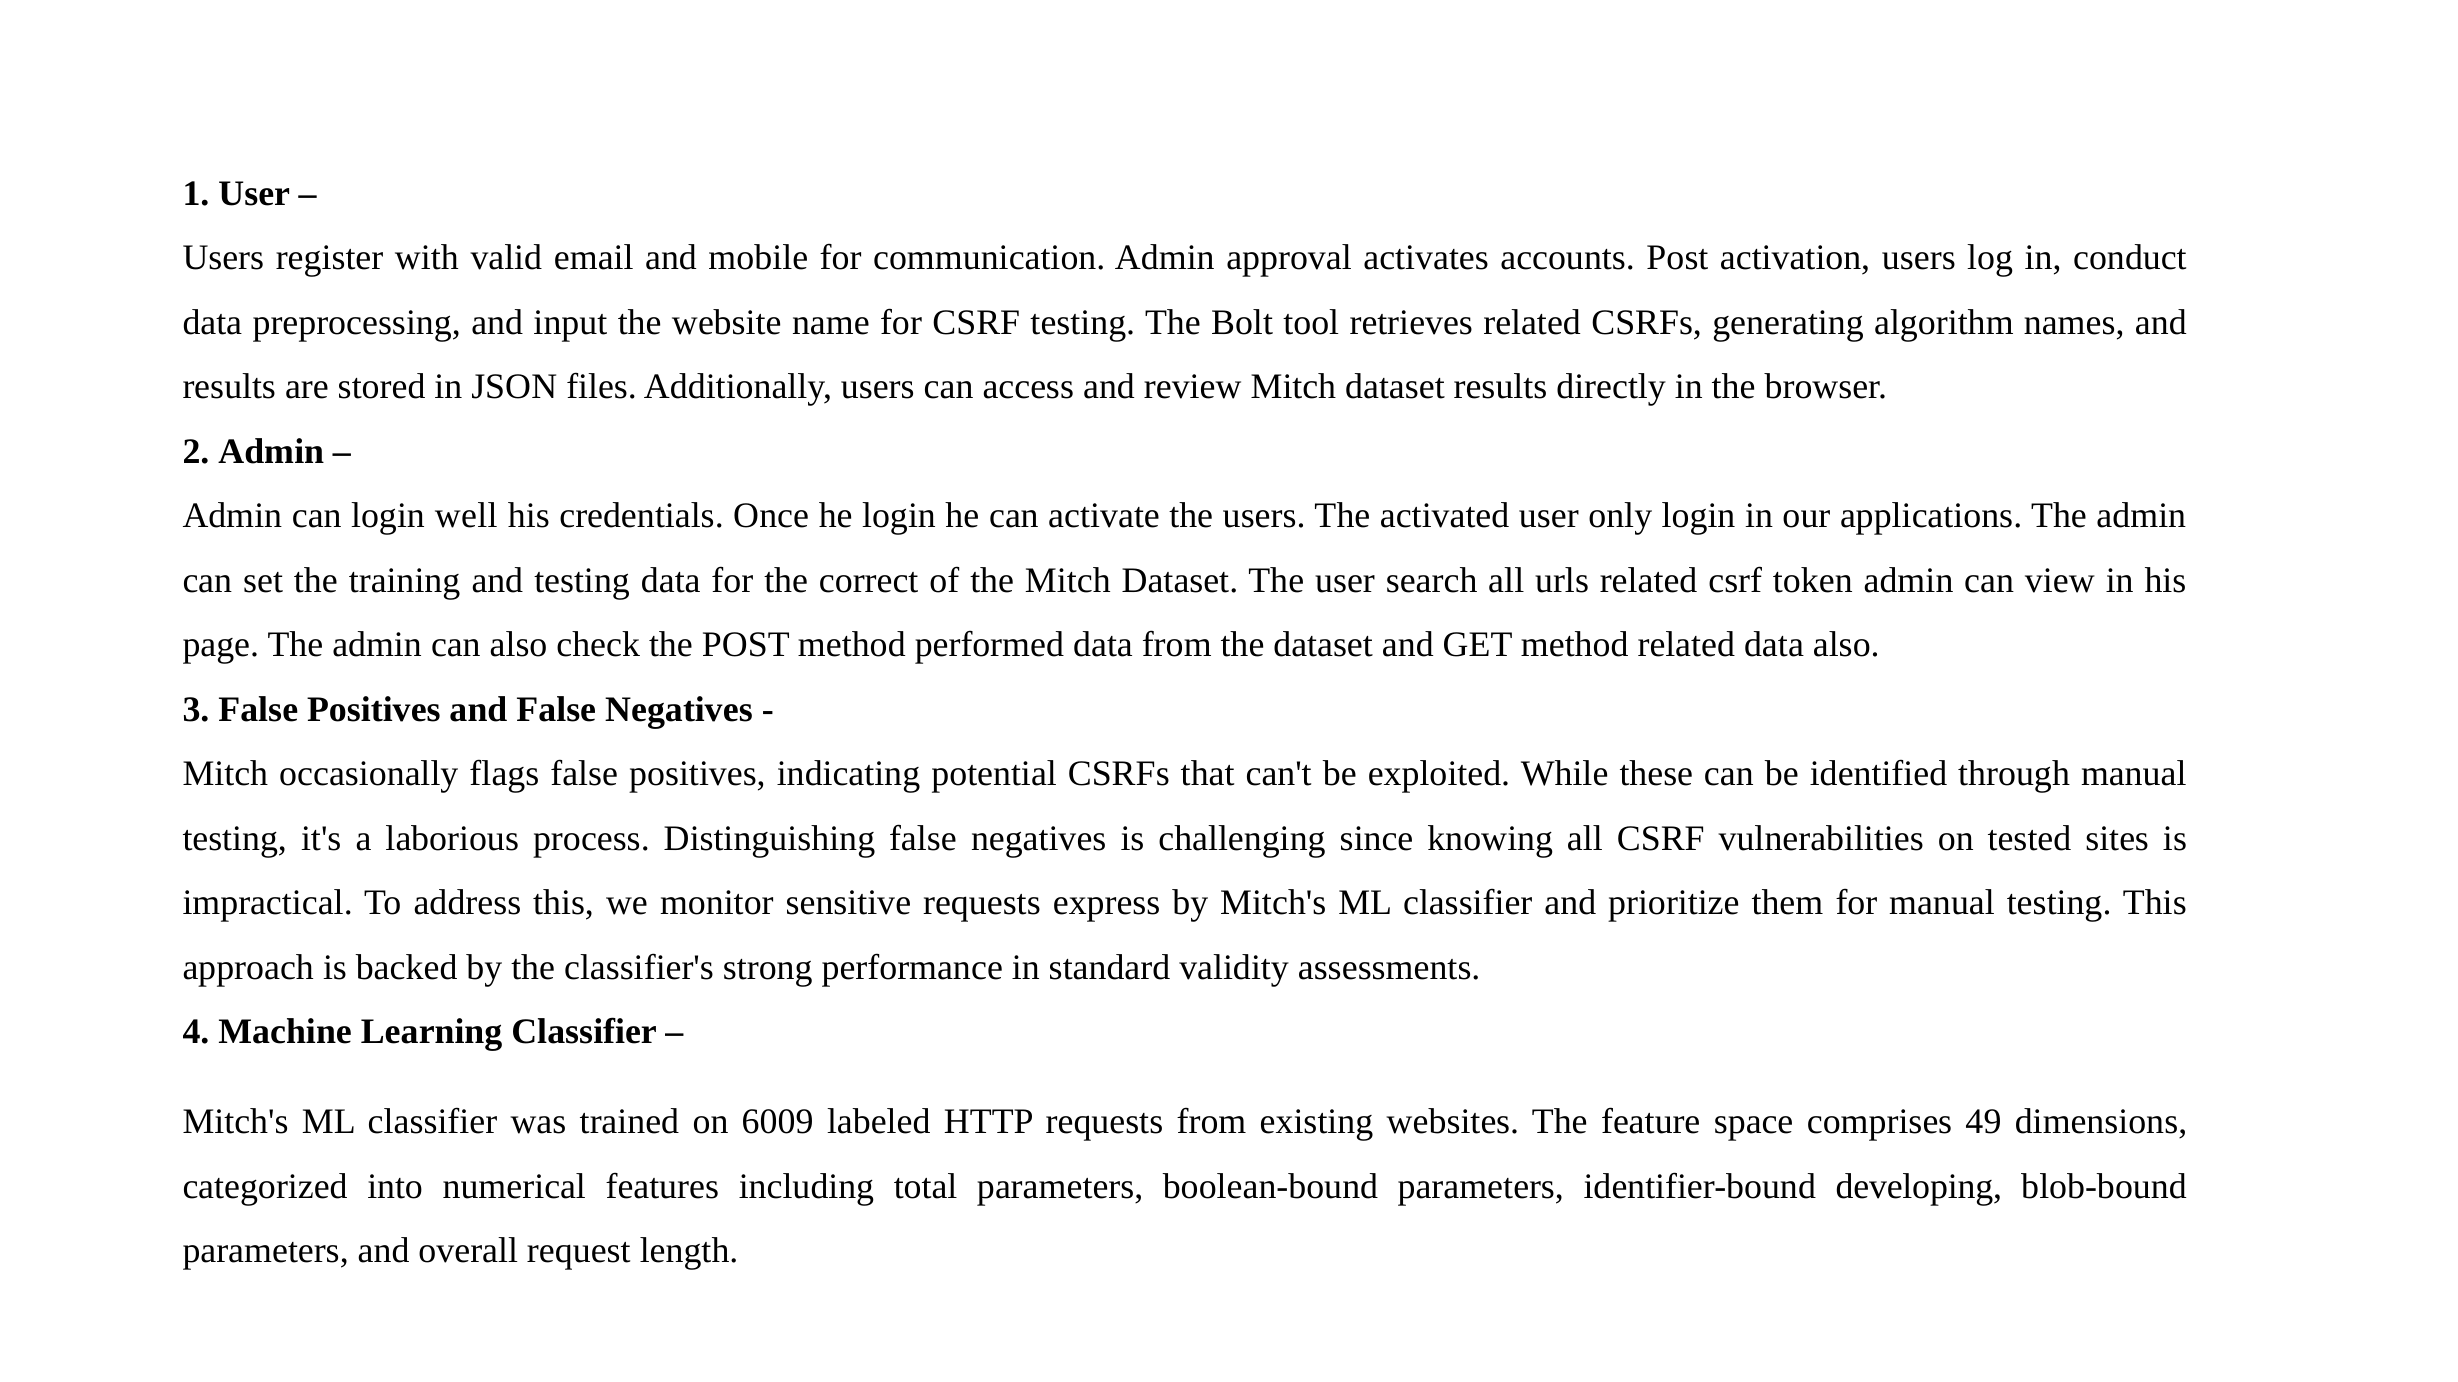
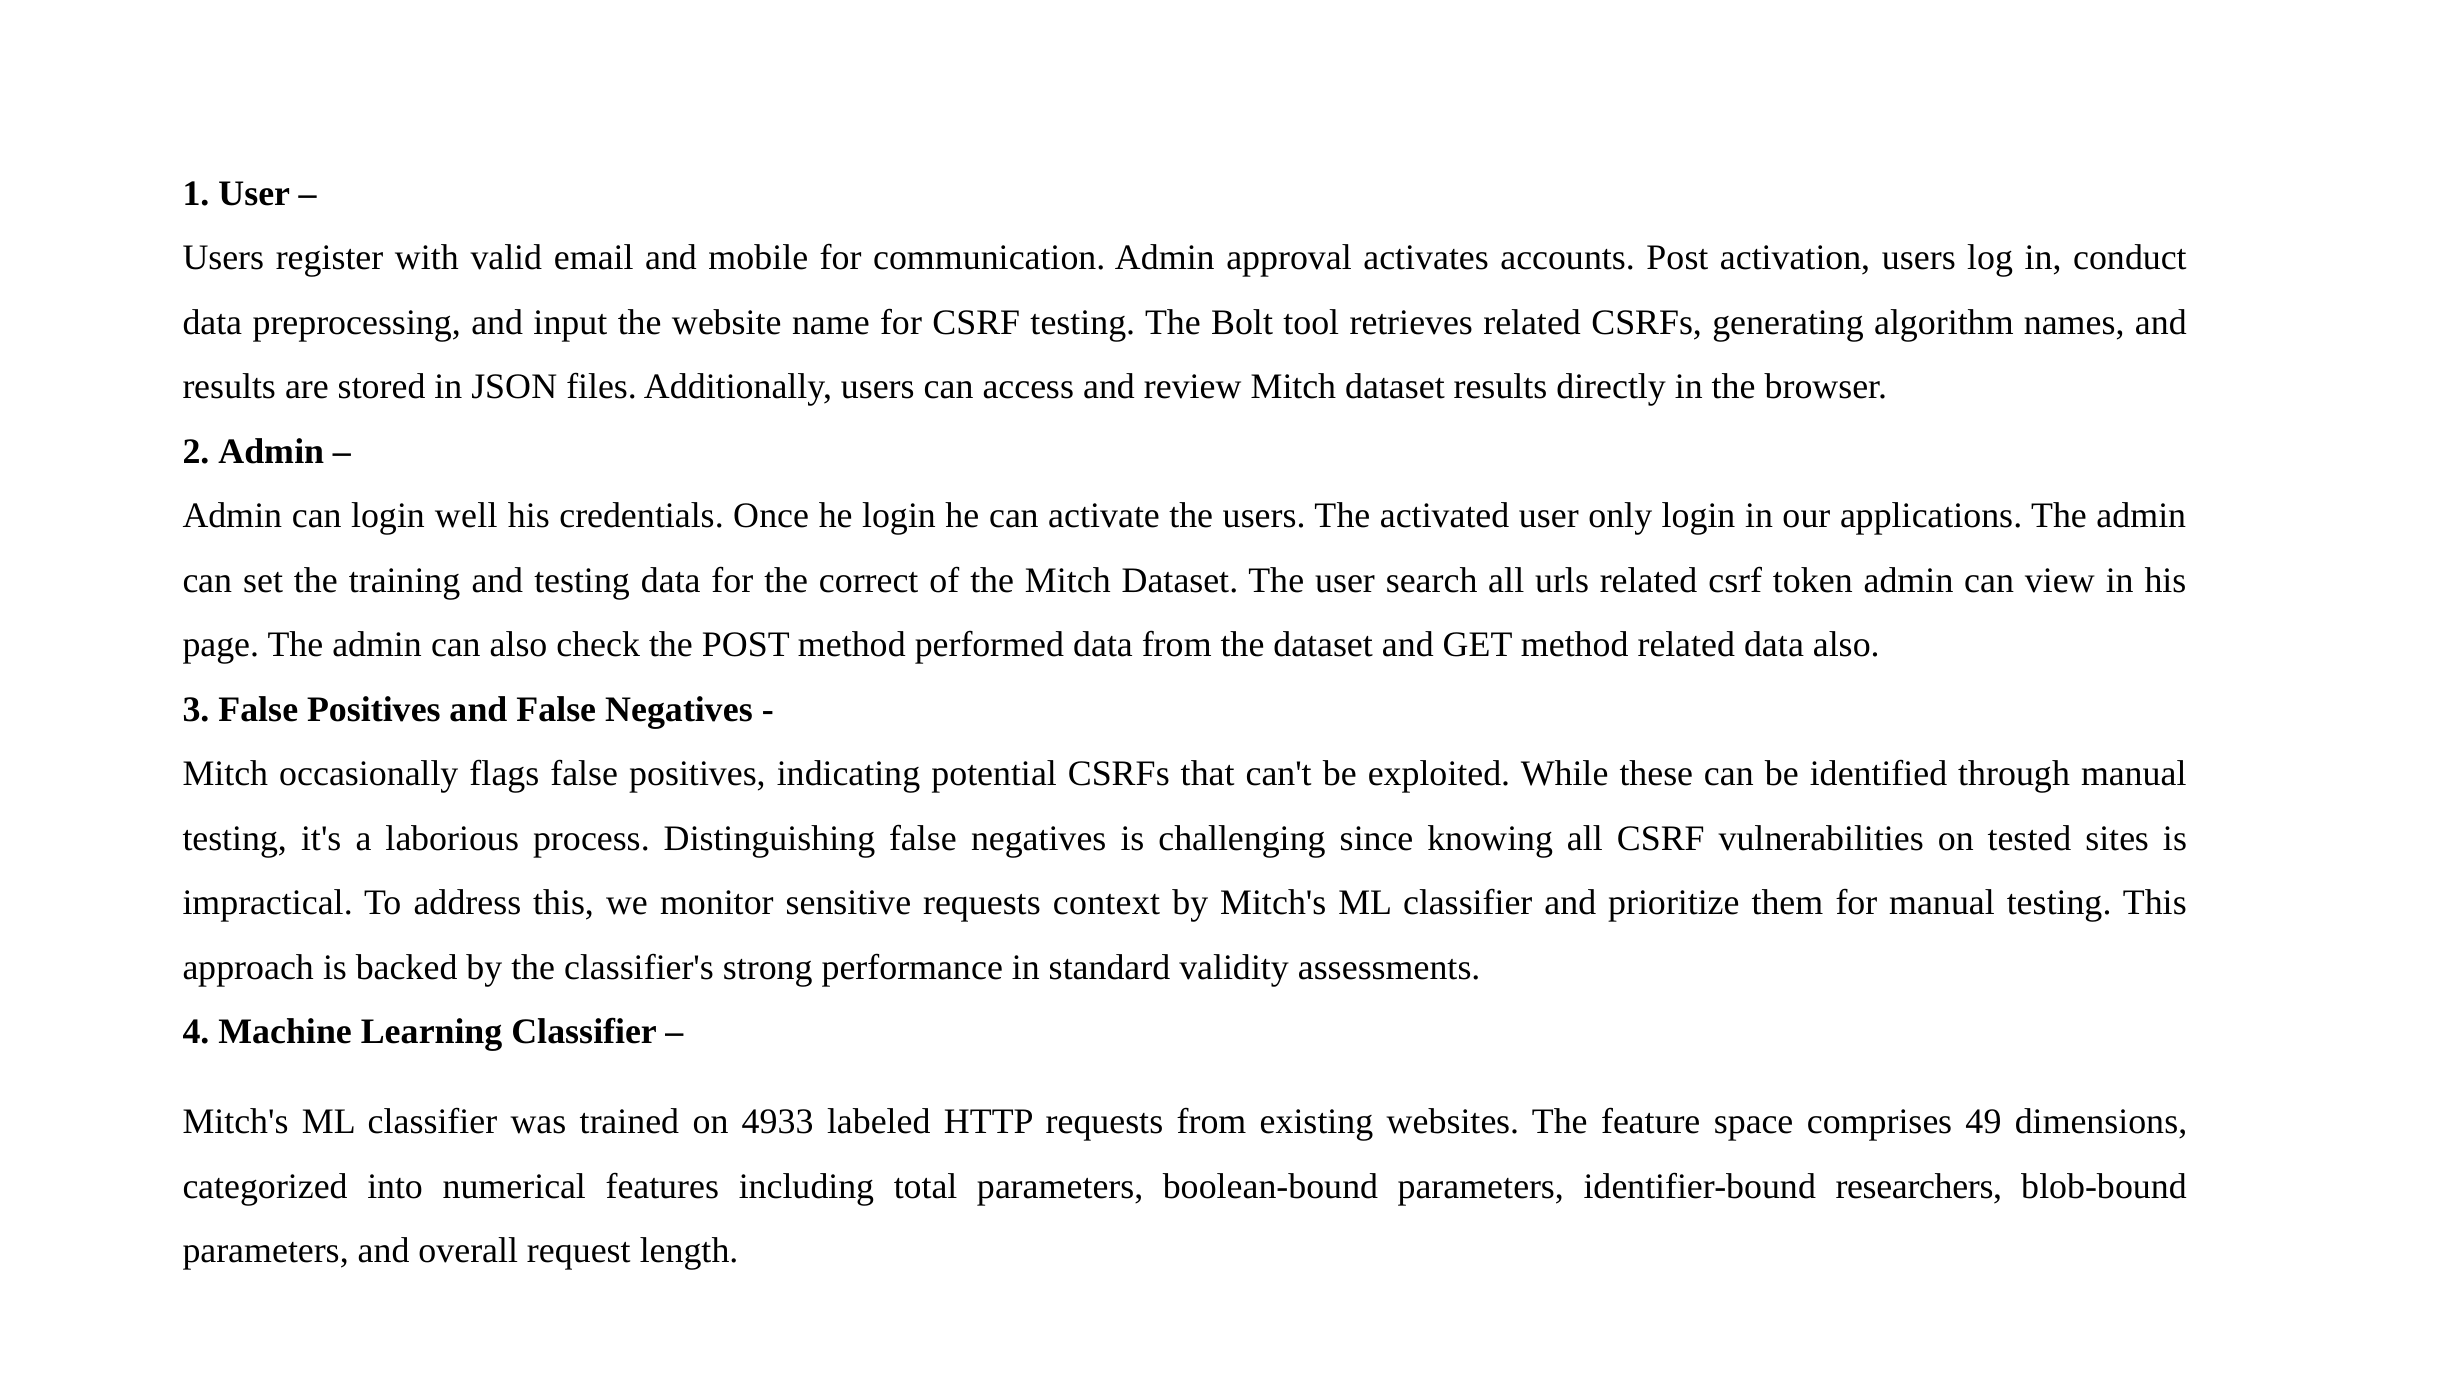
express: express -> context (1106, 903)
6009: 6009 -> 4933 (778, 1123)
developing: developing -> researchers (1919, 1187)
